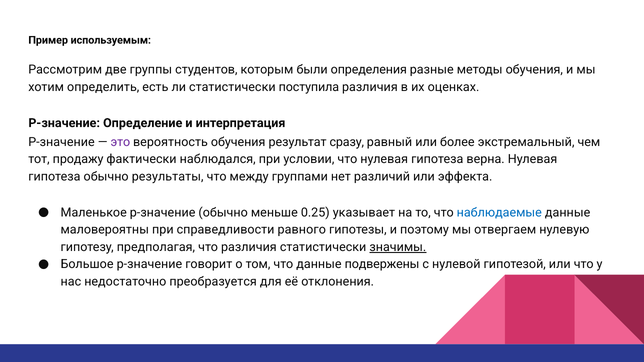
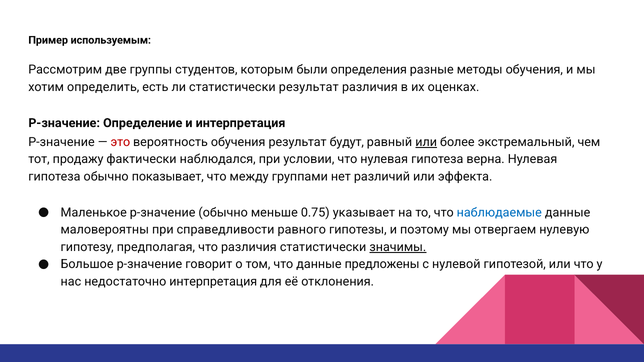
статистически поступила: поступила -> результат (309, 87)
это colour: purple -> red (120, 142)
сразу: сразу -> будут (347, 142)
или underline: none -> present (426, 142)
результаты: результаты -> показывает (168, 177)
0.25: 0.25 -> 0.75 (315, 213)
подвержены: подвержены -> предложены (382, 265)
недостаточно преобразуется: преобразуется -> интерпретация (213, 282)
